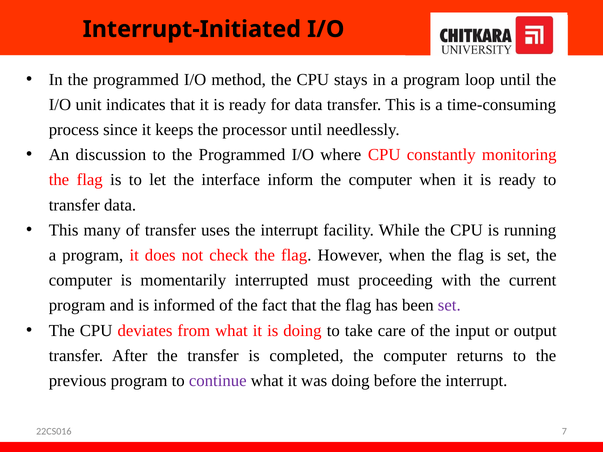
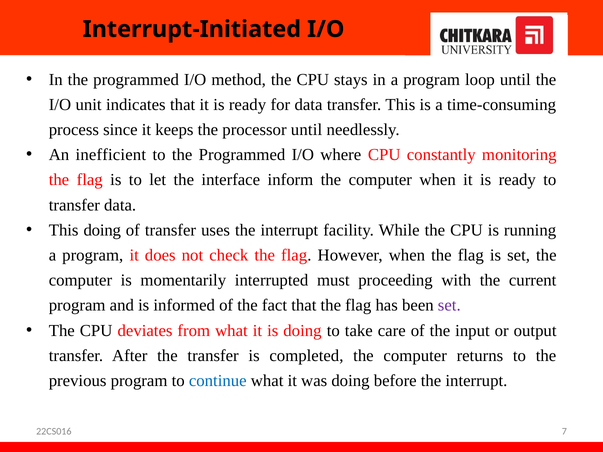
discussion: discussion -> inefficient (111, 155)
This many: many -> doing (102, 230)
continue colour: purple -> blue (218, 381)
